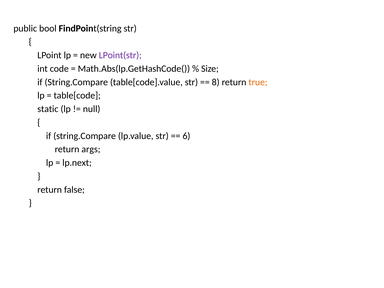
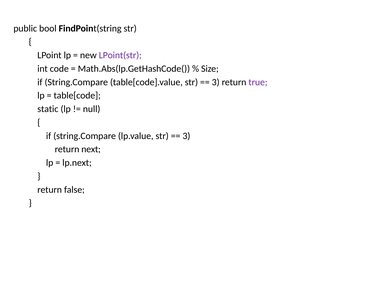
8: 8 -> 3 (216, 82)
true colour: orange -> purple (258, 82)
6: 6 -> 3 (186, 136)
args: args -> next (91, 149)
